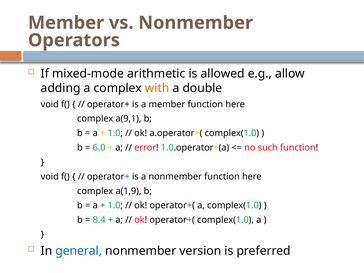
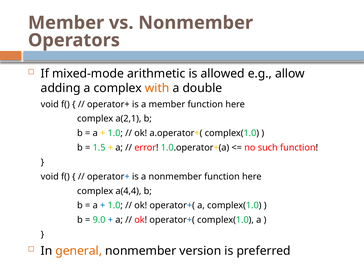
a(9,1: a(9,1 -> a(2,1 (128, 119)
6.0: 6.0 -> 1.5 (99, 148)
a(1,9: a(1,9 -> a(4,4 (128, 191)
8.4: 8.4 -> 9.0 (99, 220)
general colour: blue -> orange (79, 251)
